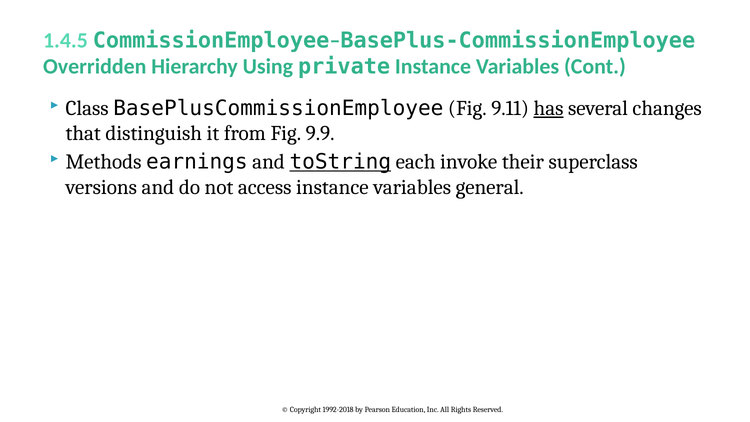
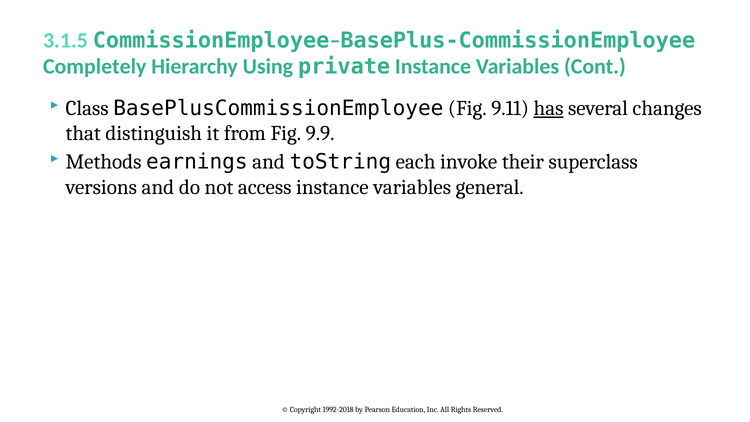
1.4.5: 1.4.5 -> 3.1.5 (65, 40)
Overridden: Overridden -> Completely (95, 67)
toString underline: present -> none (340, 162)
